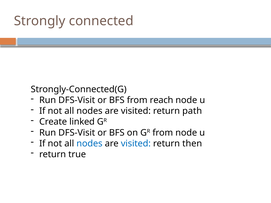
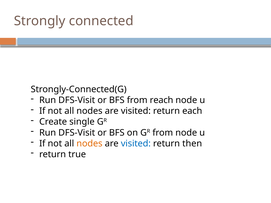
path: path -> each (192, 111)
linked: linked -> single (82, 122)
nodes colour: blue -> orange (89, 144)
